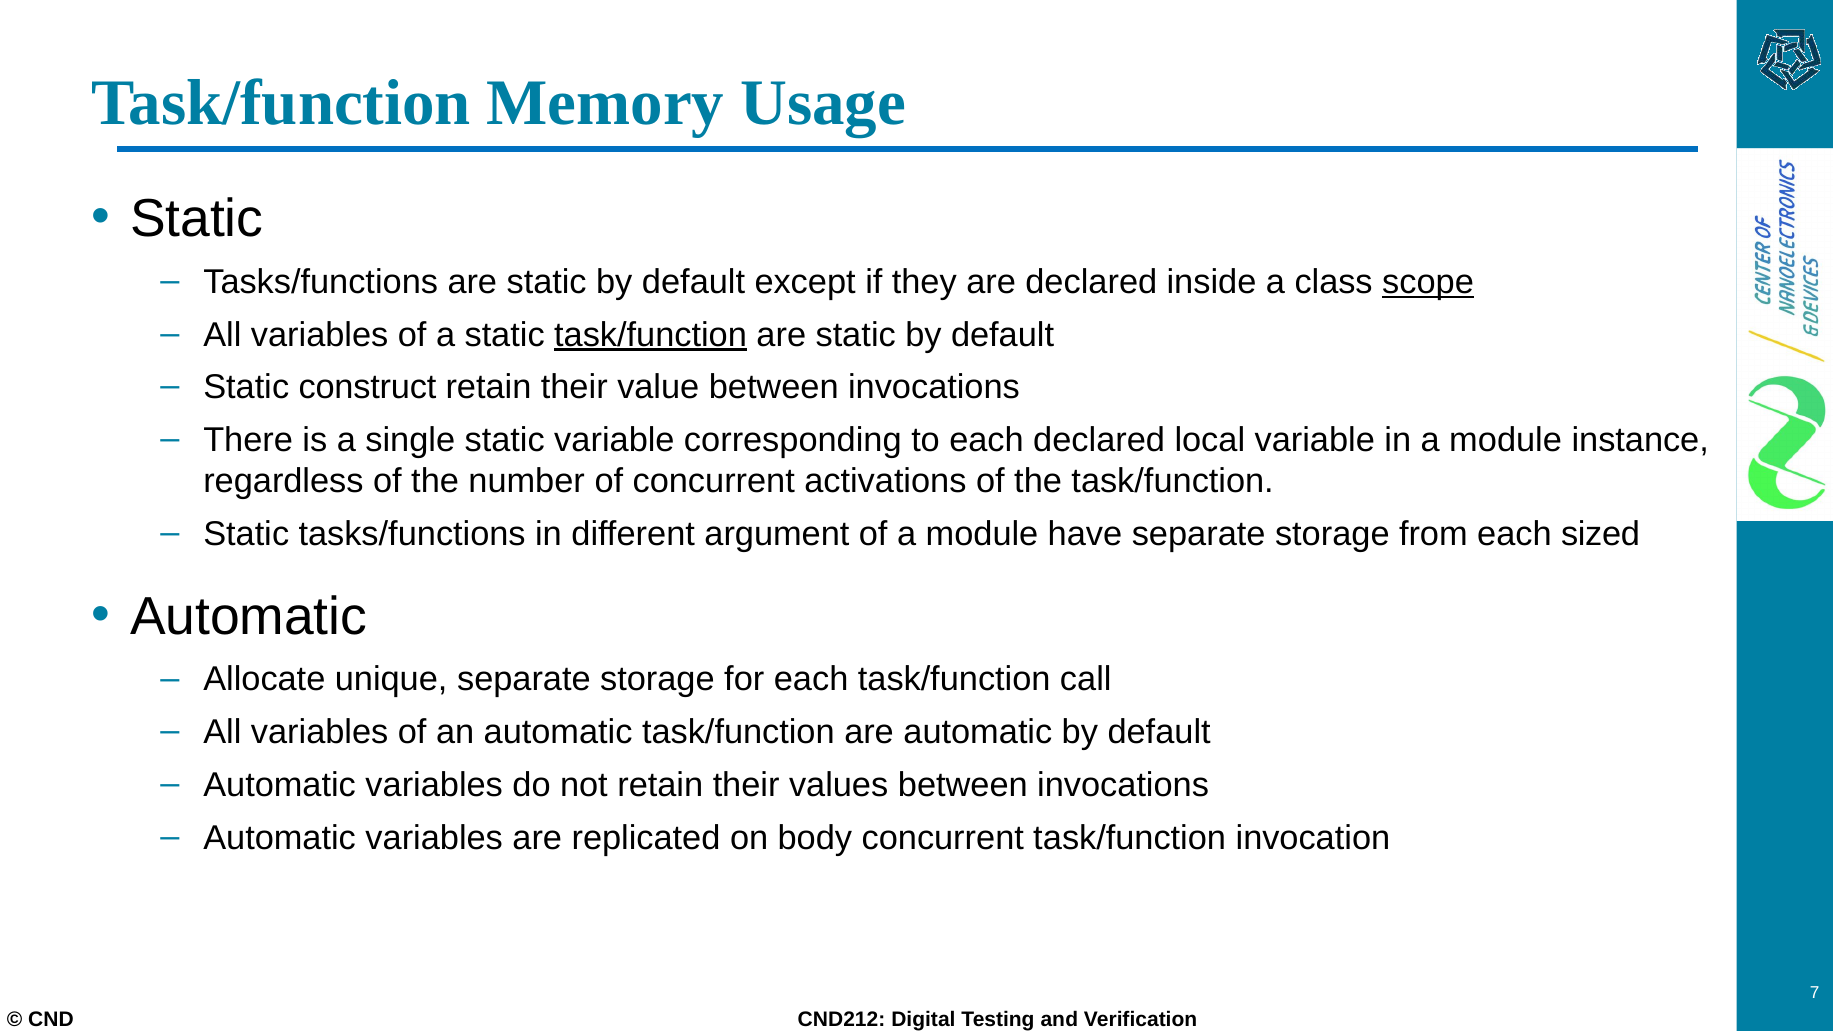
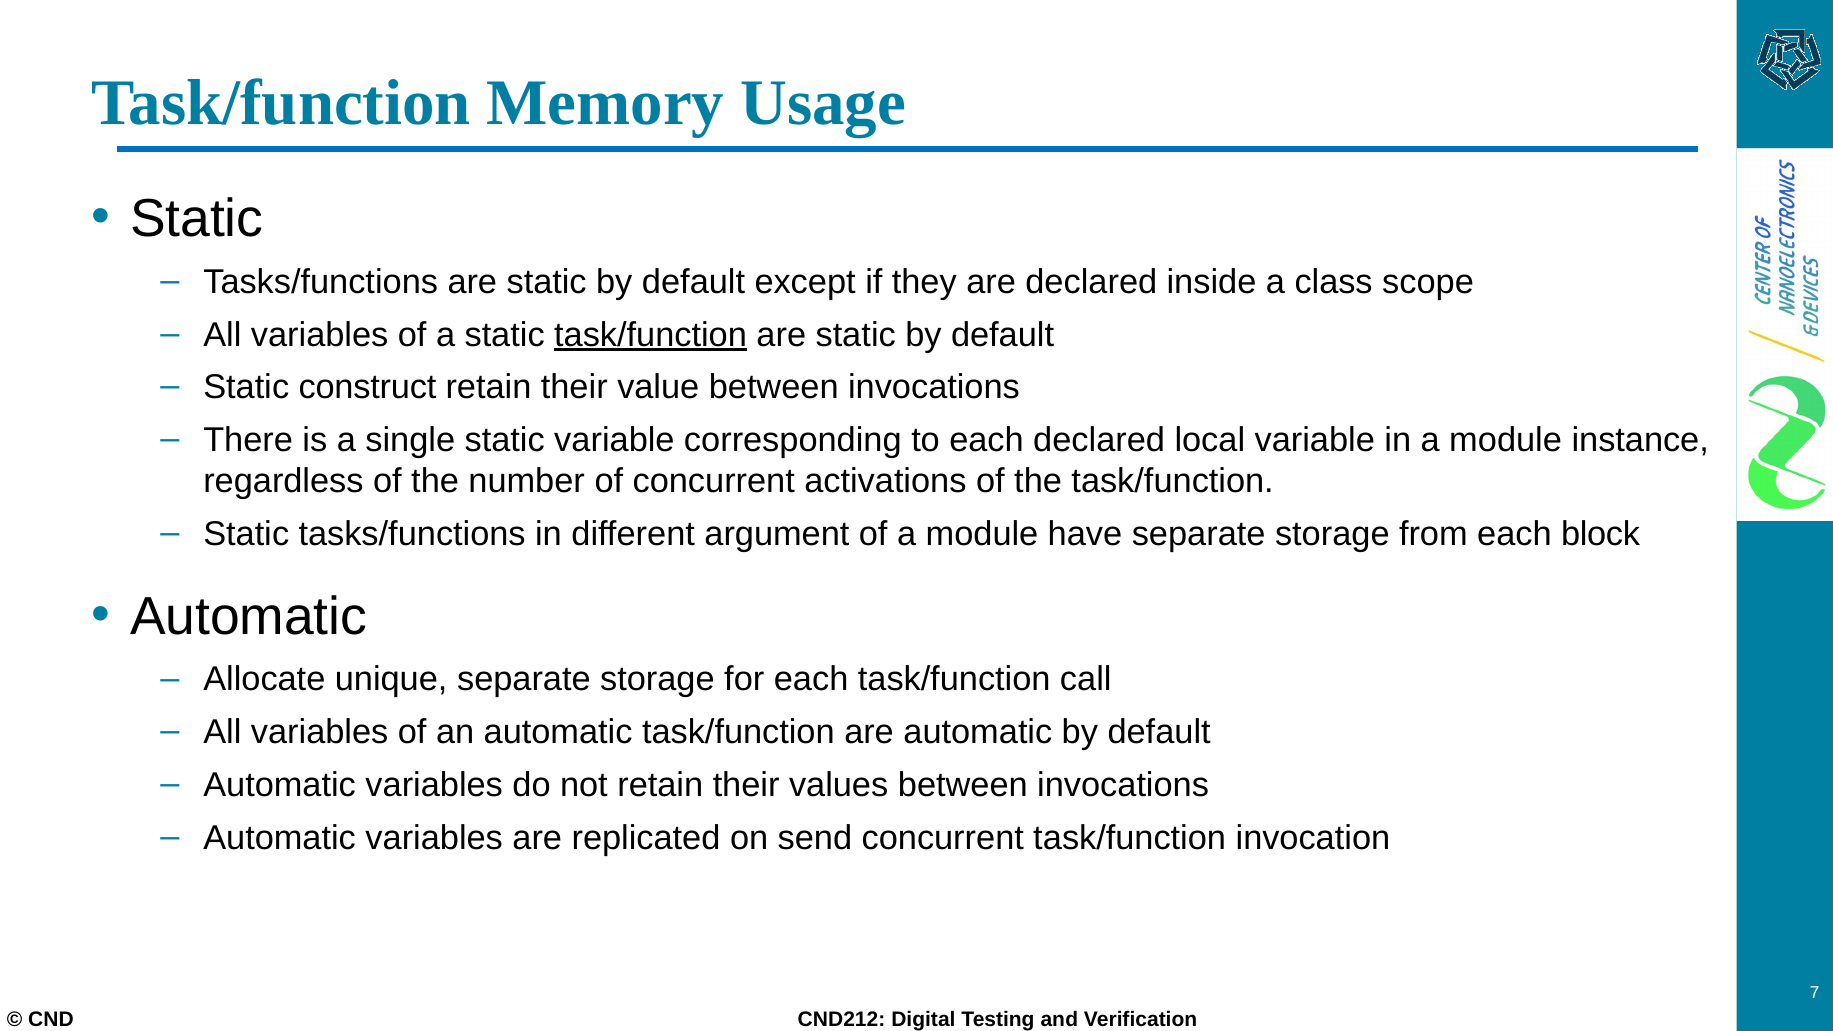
scope underline: present -> none (1428, 282)
sized: sized -> block (1601, 534)
body: body -> send (815, 838)
